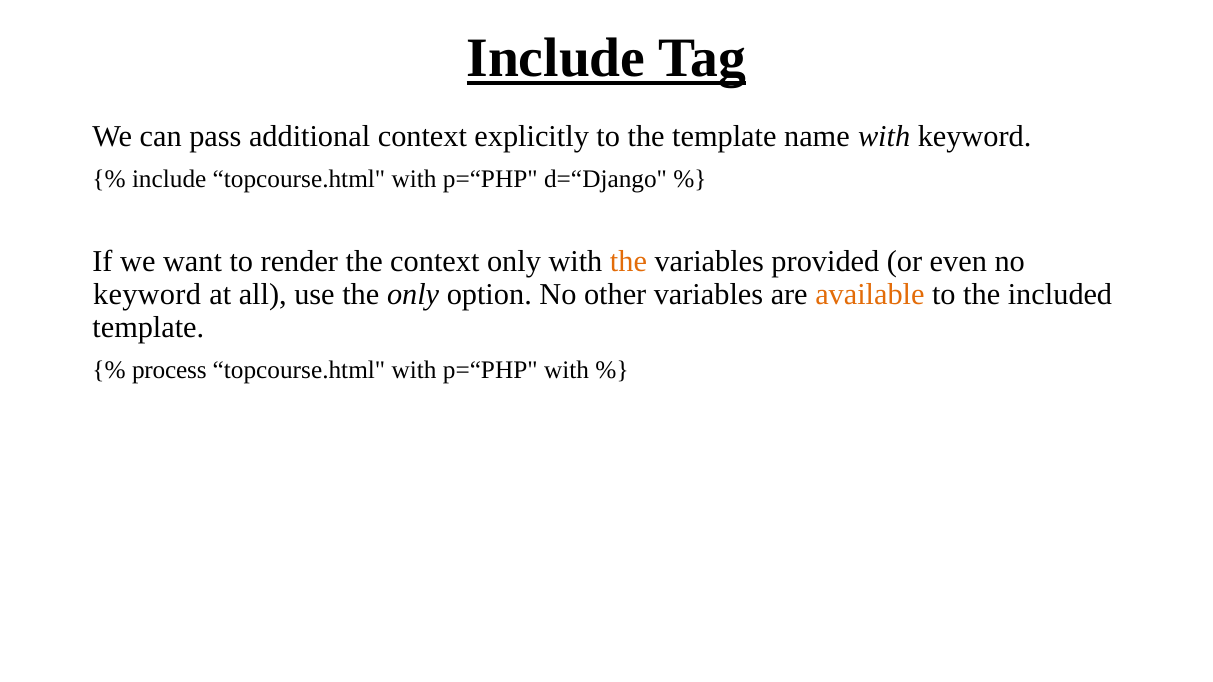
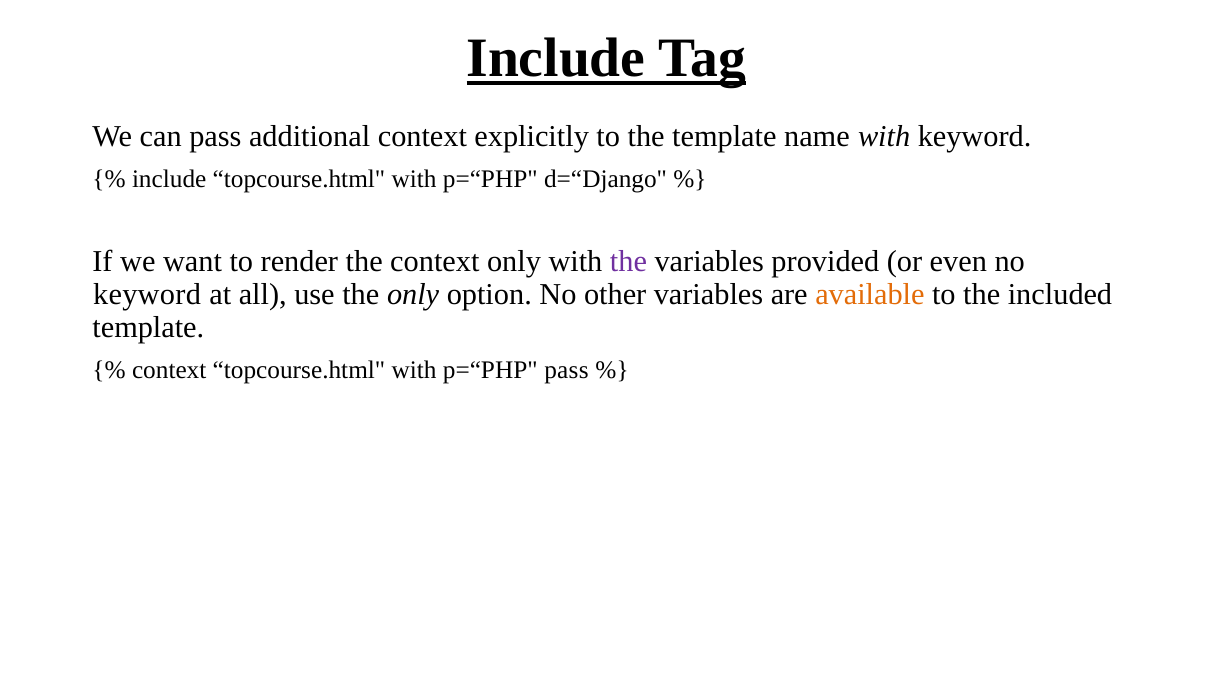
the colour: orange -> purple (629, 262)
process: process -> context (169, 370)
p=“PHP with: with -> pass (566, 370)
